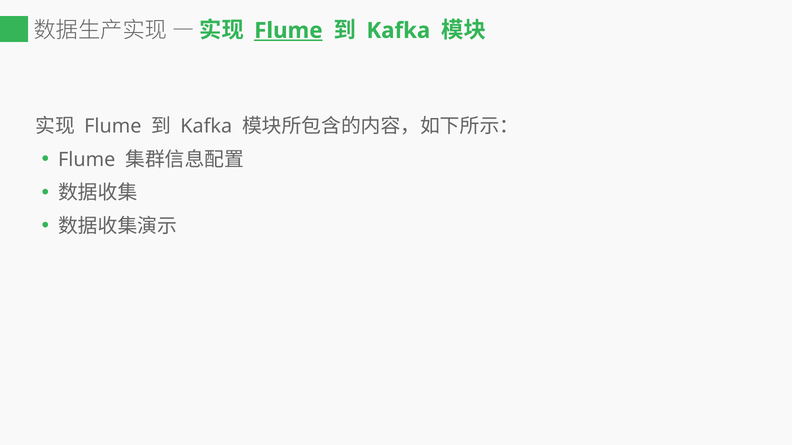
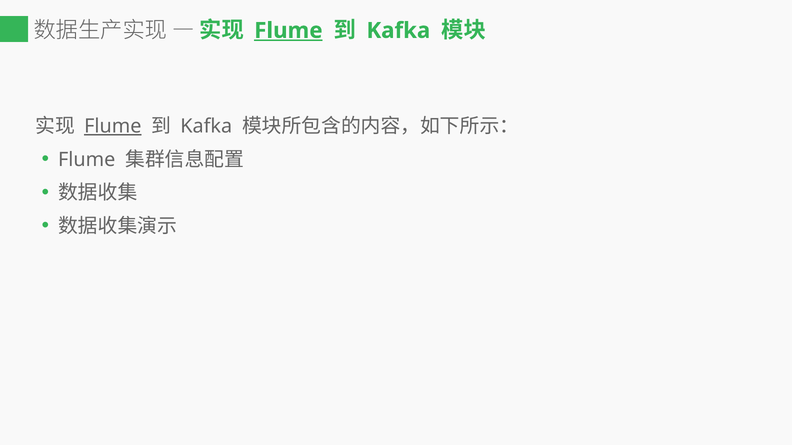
Flume underline: none -> present (113, 126)
